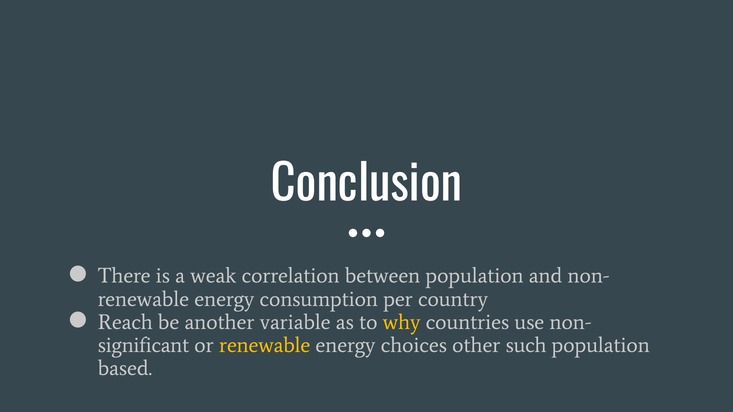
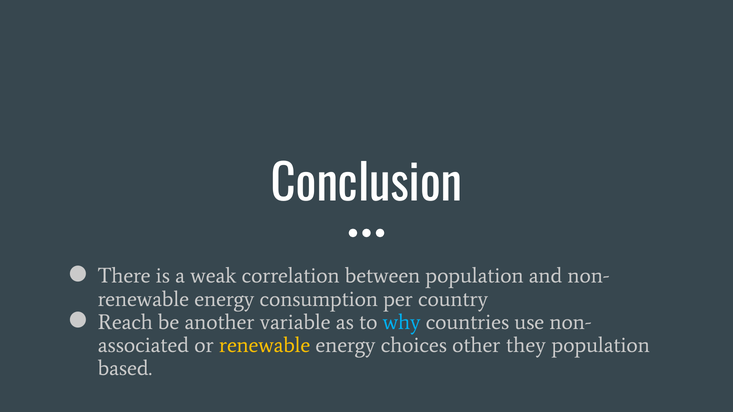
why colour: yellow -> light blue (402, 322)
significant: significant -> associated (143, 345)
such: such -> they (526, 345)
